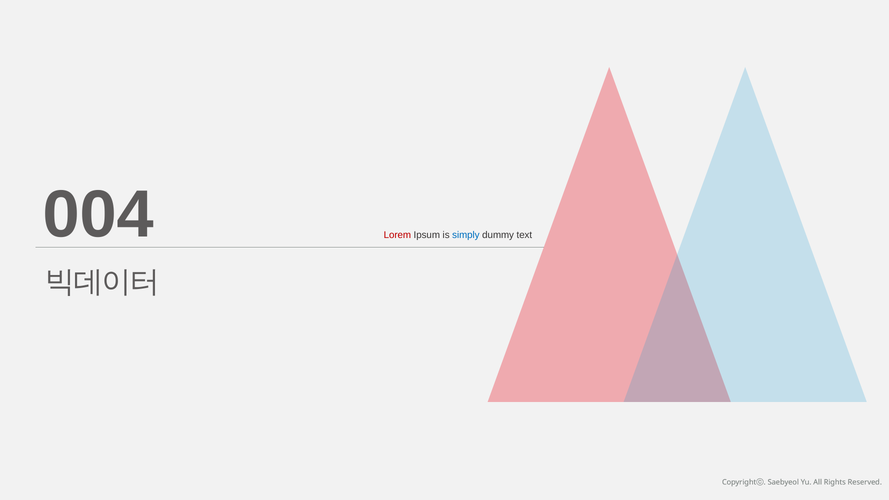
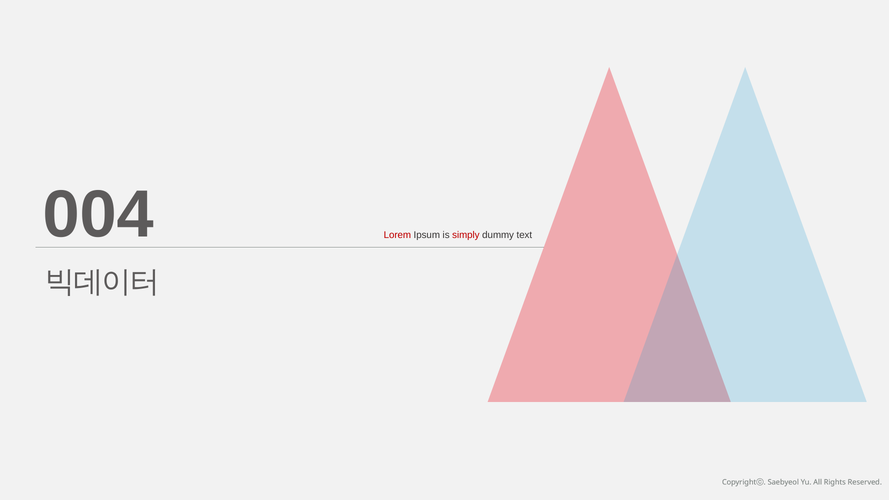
simply colour: blue -> red (466, 235)
